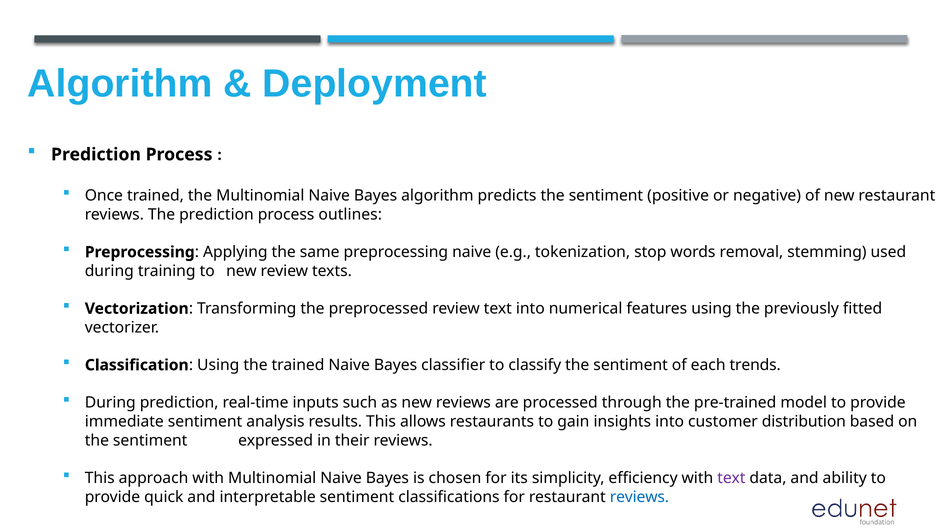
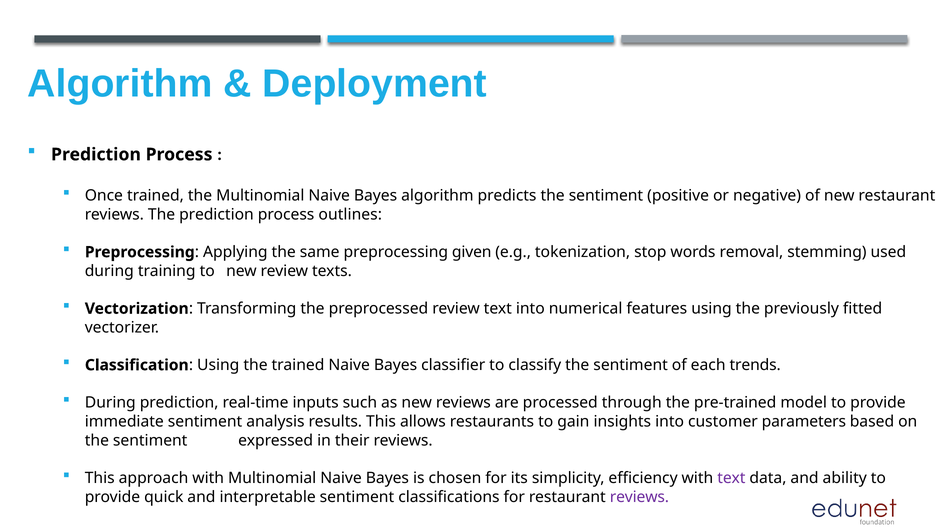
preprocessing naive: naive -> given (472, 252)
distribution: distribution -> parameters (804, 422)
reviews colour: blue -> purple (639, 497)
